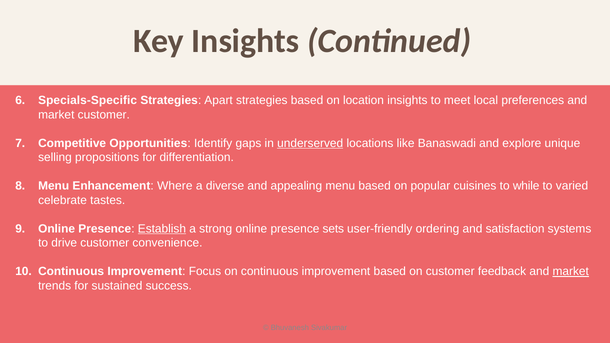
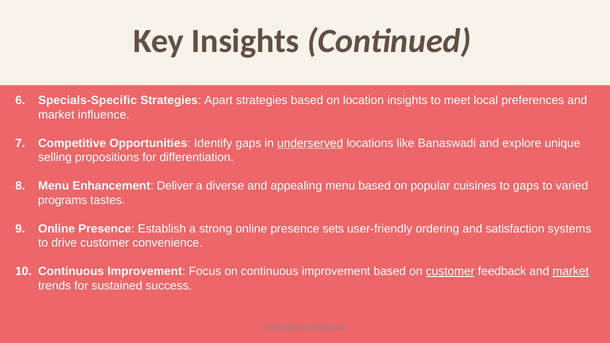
market customer: customer -> influence (104, 115)
Where: Where -> Deliver (175, 186)
to while: while -> gaps (526, 186)
celebrate: celebrate -> programs (63, 200)
Establish underline: present -> none (162, 229)
customer underline: none -> present (450, 271)
